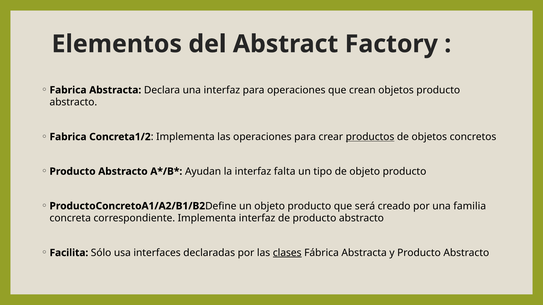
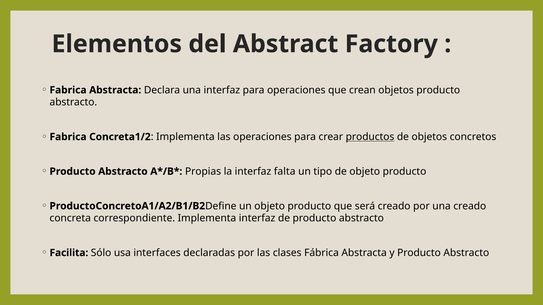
Ayudan: Ayudan -> Propias (203, 172)
una familia: familia -> creado (470, 206)
clases underline: present -> none (287, 253)
